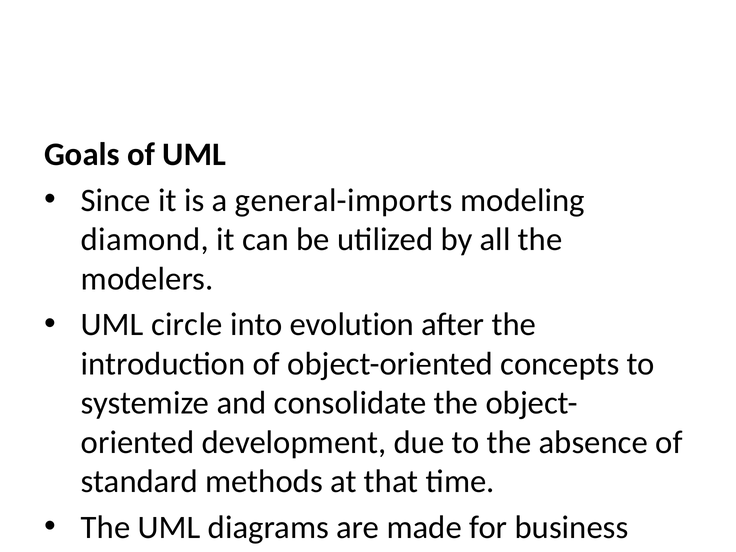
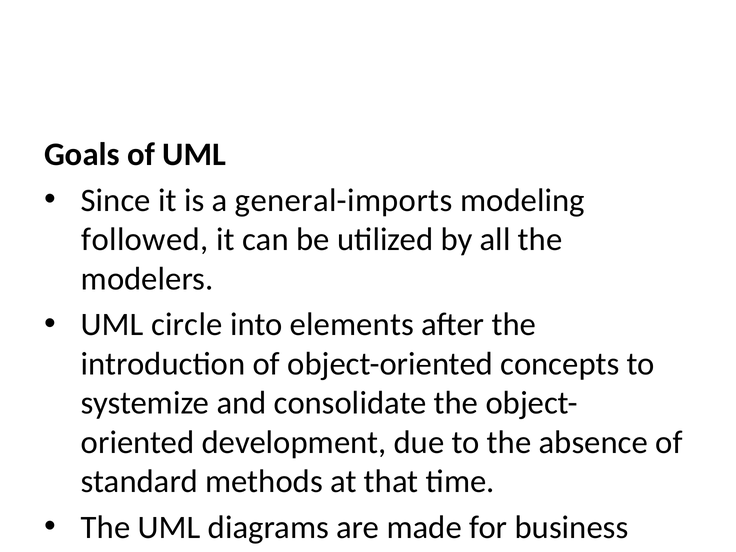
diamond: diamond -> followed (145, 239)
evolution: evolution -> elements (352, 325)
